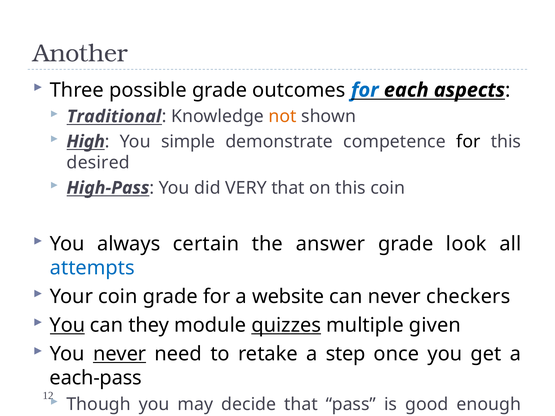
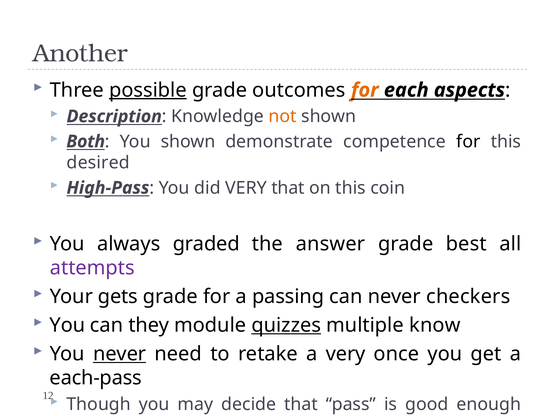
possible underline: none -> present (148, 90)
for colour: blue -> orange (365, 90)
Traditional: Traditional -> Description (114, 116)
High: High -> Both (86, 142)
You simple: simple -> shown (188, 142)
certain: certain -> graded (206, 244)
look: look -> best (466, 244)
attempts colour: blue -> purple (92, 268)
Your coin: coin -> gets (118, 297)
website: website -> passing (288, 297)
You underline: present -> none (67, 325)
given: given -> know (435, 325)
a step: step -> very (346, 354)
